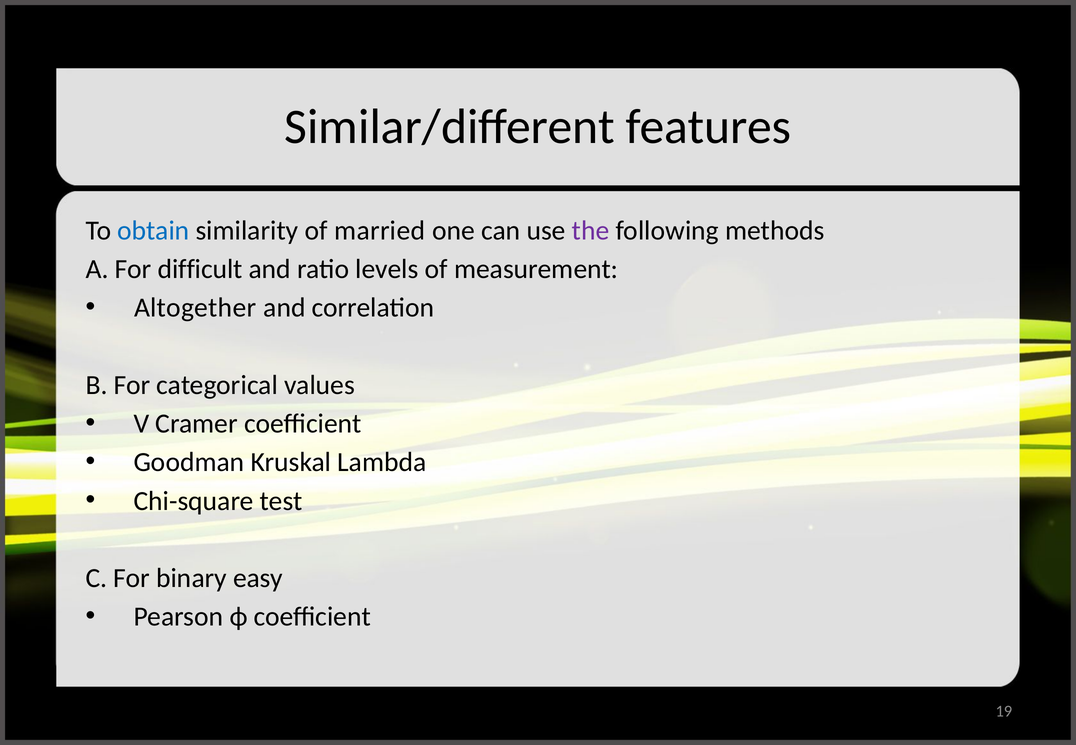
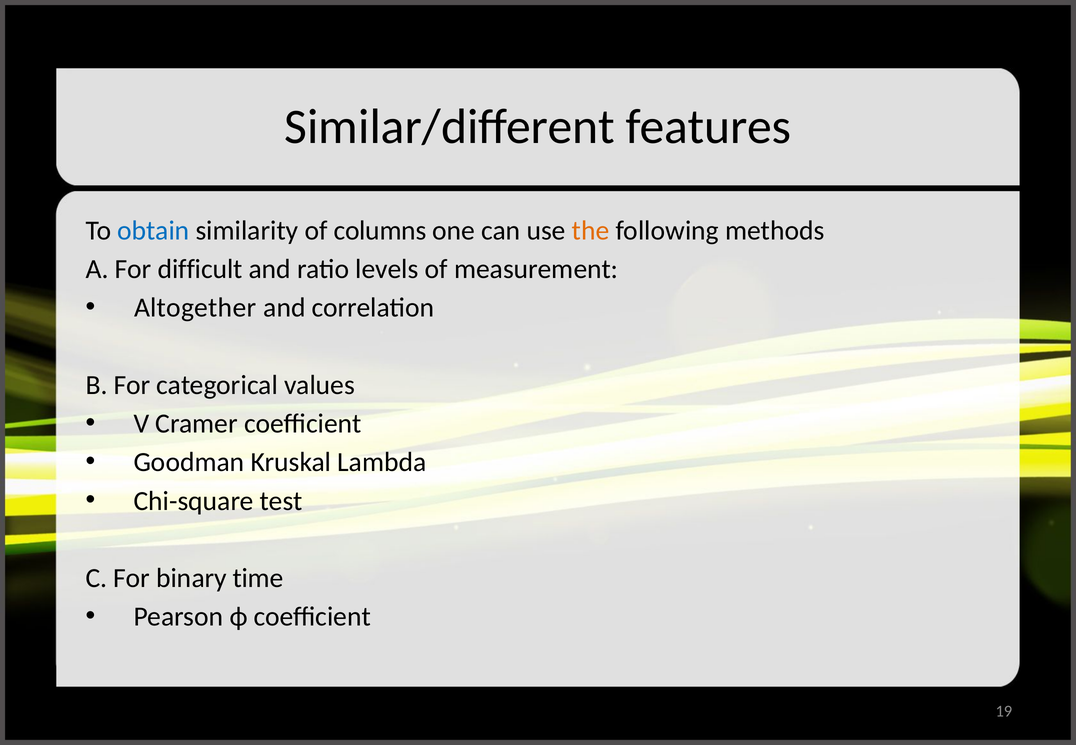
married: married -> columns (380, 230)
the colour: purple -> orange (591, 230)
easy: easy -> time (258, 578)
